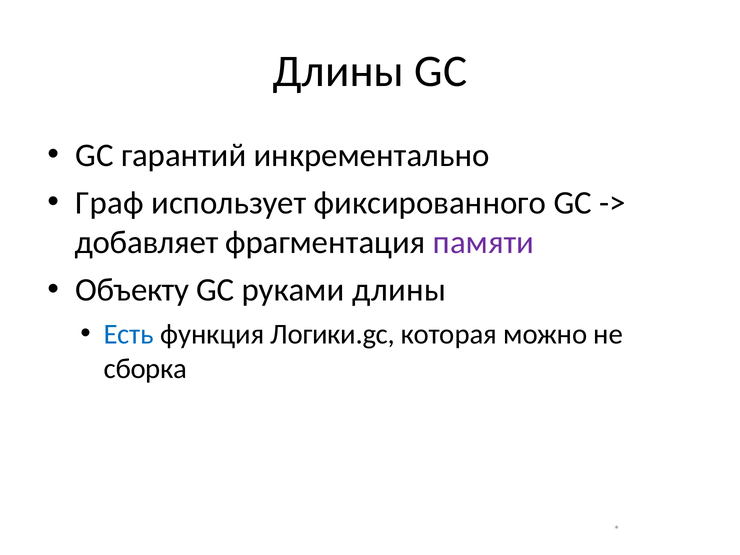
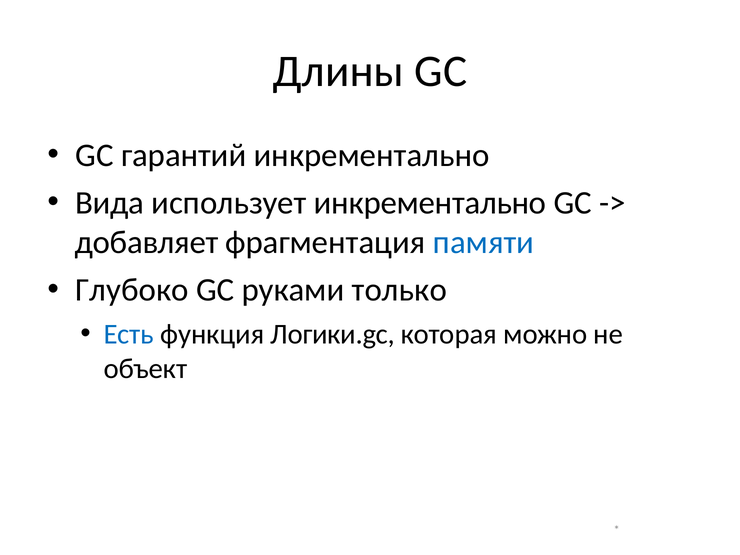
Граф: Граф -> Вида (110, 203)
использует фиксированного: фиксированного -> инкрементально (430, 203)
памяти colour: purple -> blue (484, 242)
Объекту: Объекту -> Глубоко (132, 290)
руками длины: длины -> только (399, 290)
сборка: сборка -> объект (145, 369)
